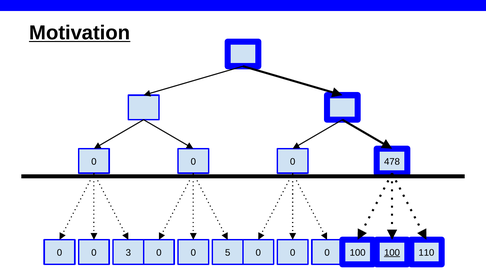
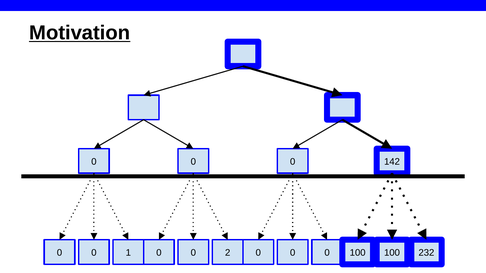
478: 478 -> 142 (392, 162)
3: 3 -> 1 (128, 253)
5: 5 -> 2 (228, 253)
100 underline: present -> none (392, 253)
110: 110 -> 232 (426, 253)
